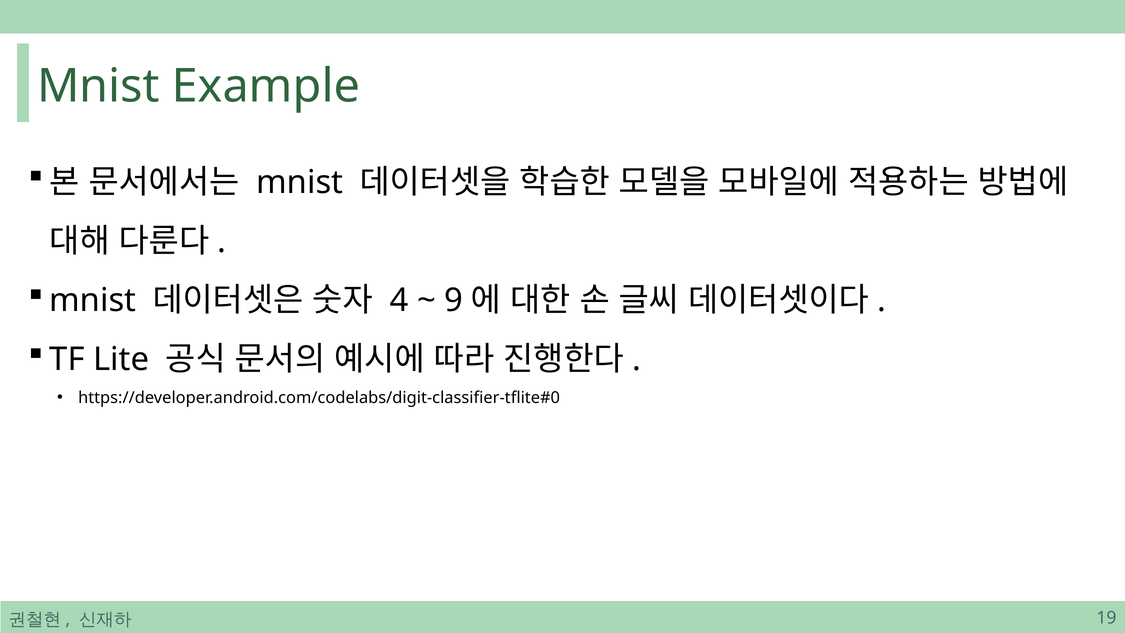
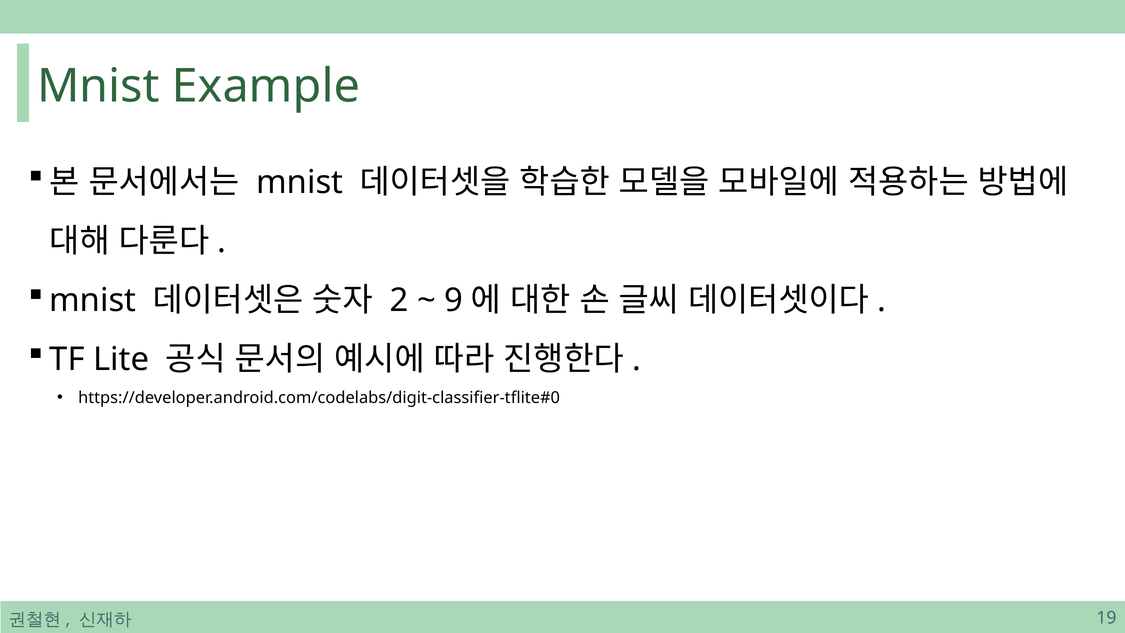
4: 4 -> 2 (399, 300)
